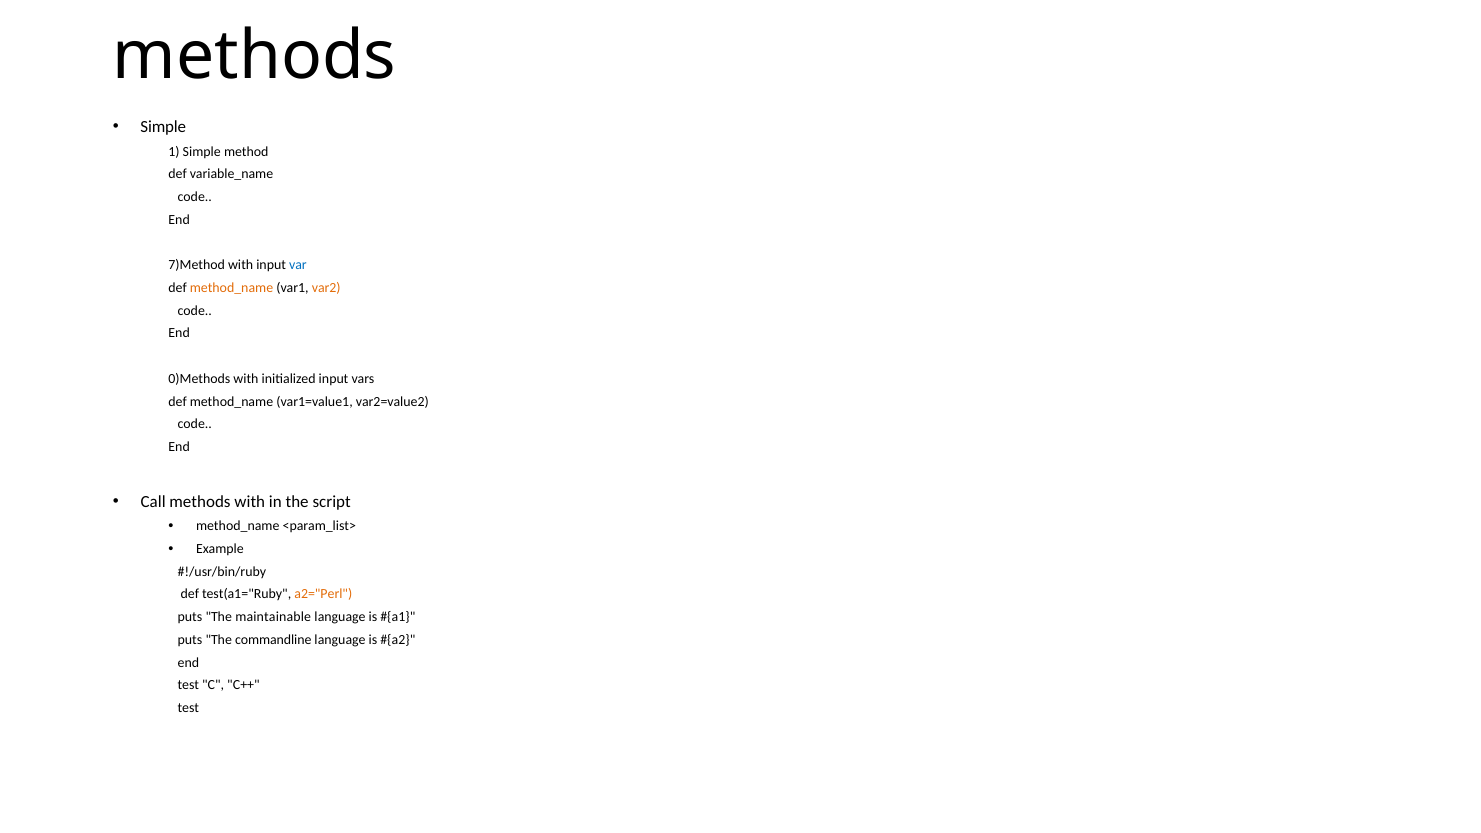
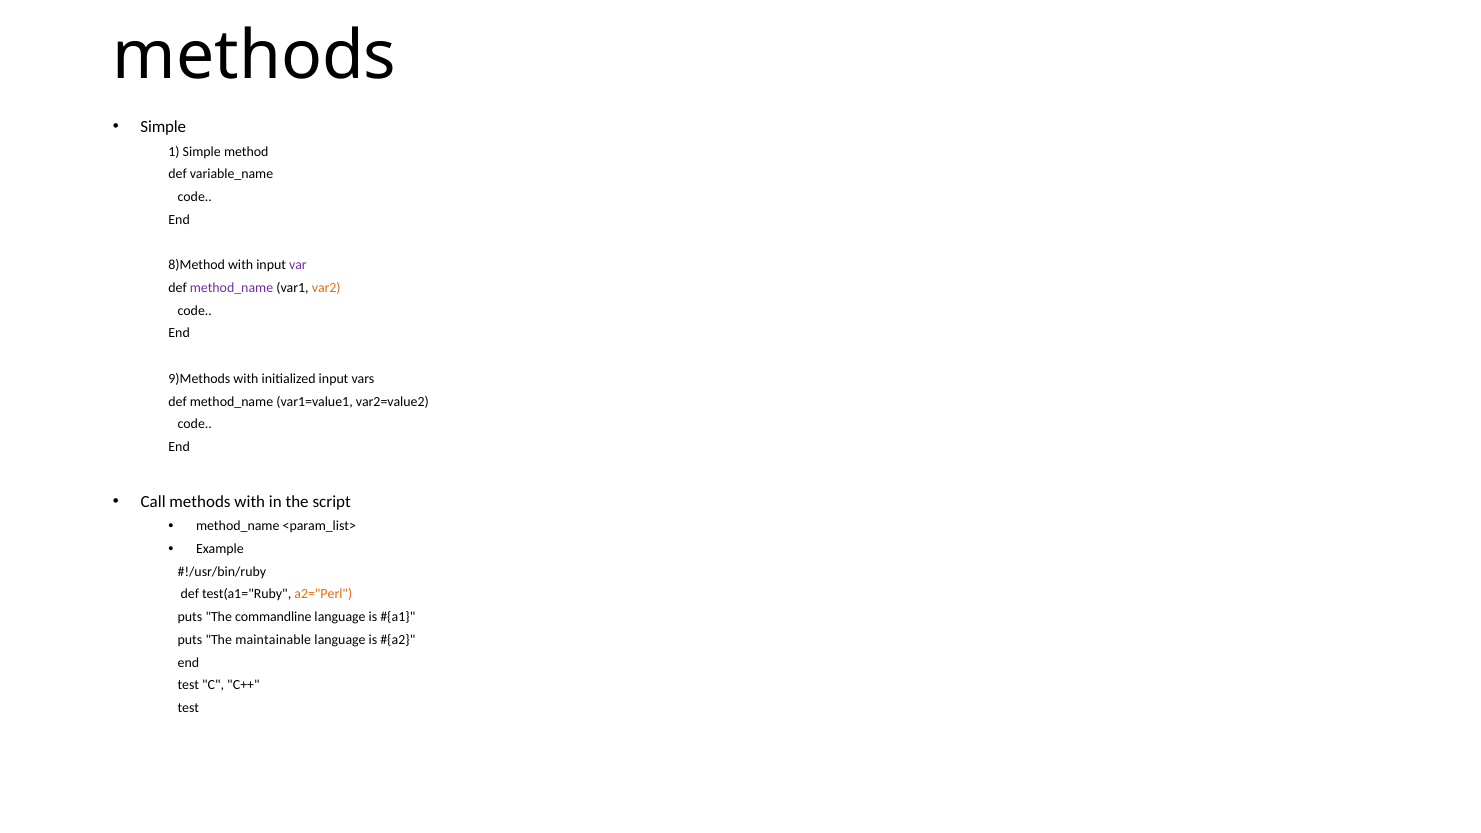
7)Method: 7)Method -> 8)Method (197, 265)
var colour: blue -> purple (298, 265)
method_name colour: orange -> purple (231, 288)
0)Methods: 0)Methods -> 9)Methods (199, 379)
maintainable: maintainable -> commandline (273, 617)
commandline: commandline -> maintainable (273, 640)
